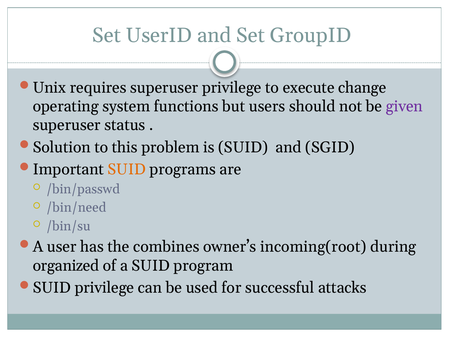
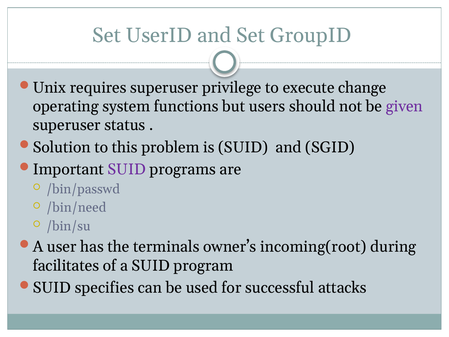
SUID colour: orange -> purple (127, 169)
combines: combines -> terminals (166, 247)
organized: organized -> facilitates (66, 265)
SUID privilege: privilege -> specifies (104, 287)
